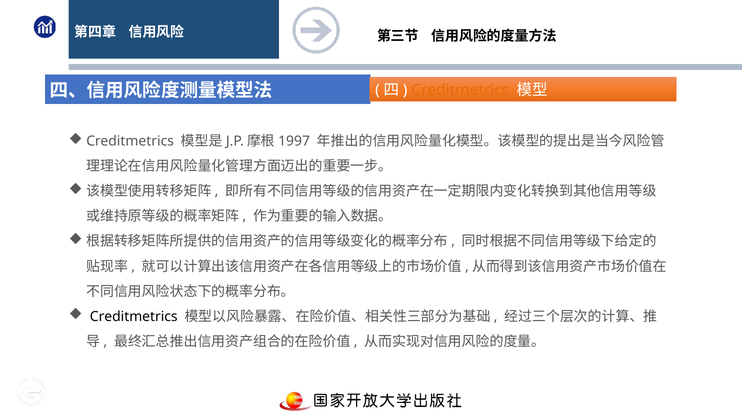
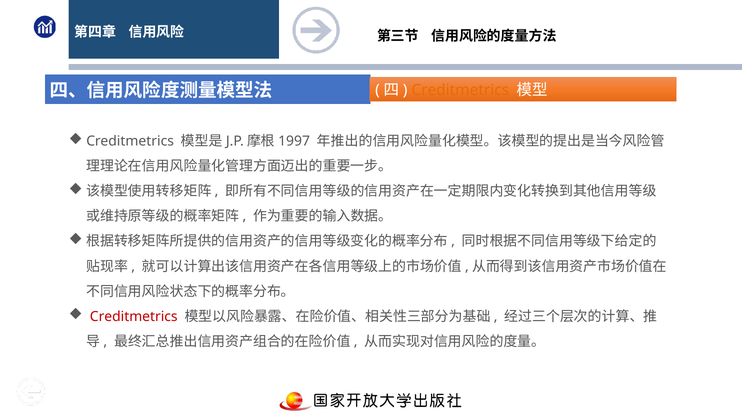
Creditmetrics colour: black -> red (134, 317)
